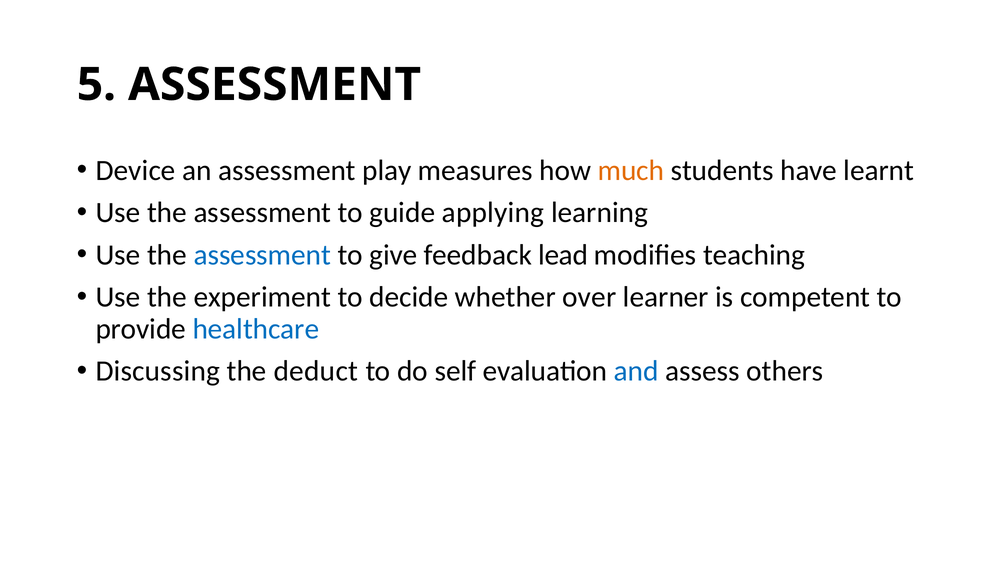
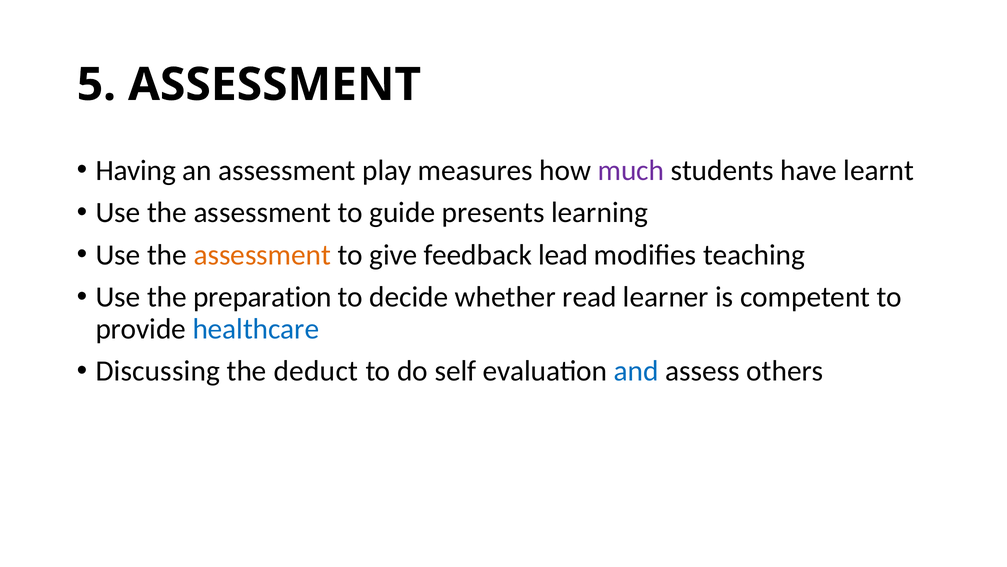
Device: Device -> Having (136, 170)
much colour: orange -> purple (631, 170)
applying: applying -> presents (493, 212)
assessment colour: blue -> orange (262, 255)
experiment: experiment -> preparation (262, 297)
over: over -> read (589, 297)
